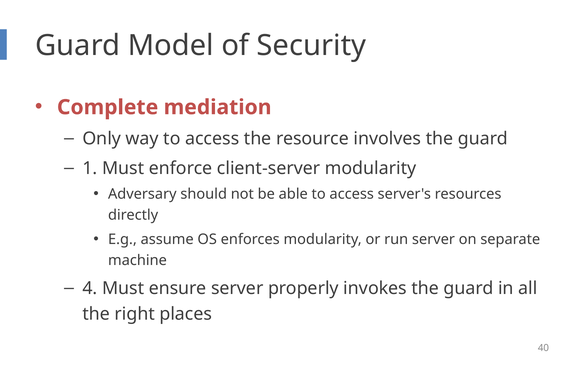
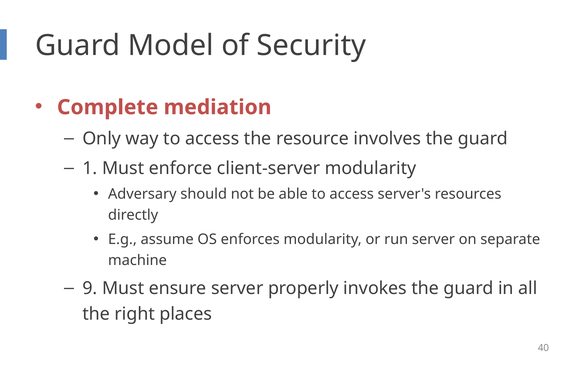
4: 4 -> 9 (90, 288)
